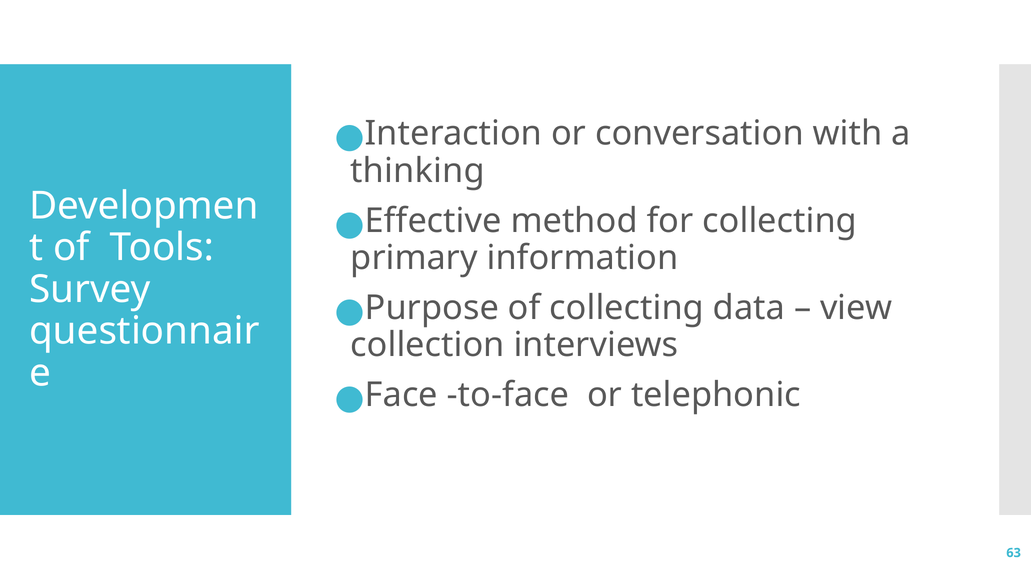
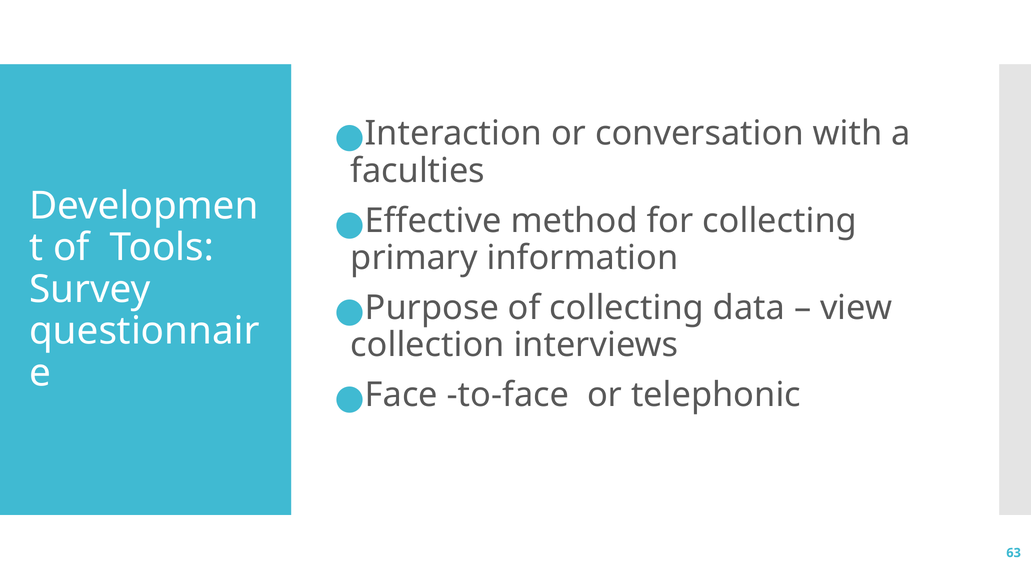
thinking: thinking -> faculties (418, 171)
